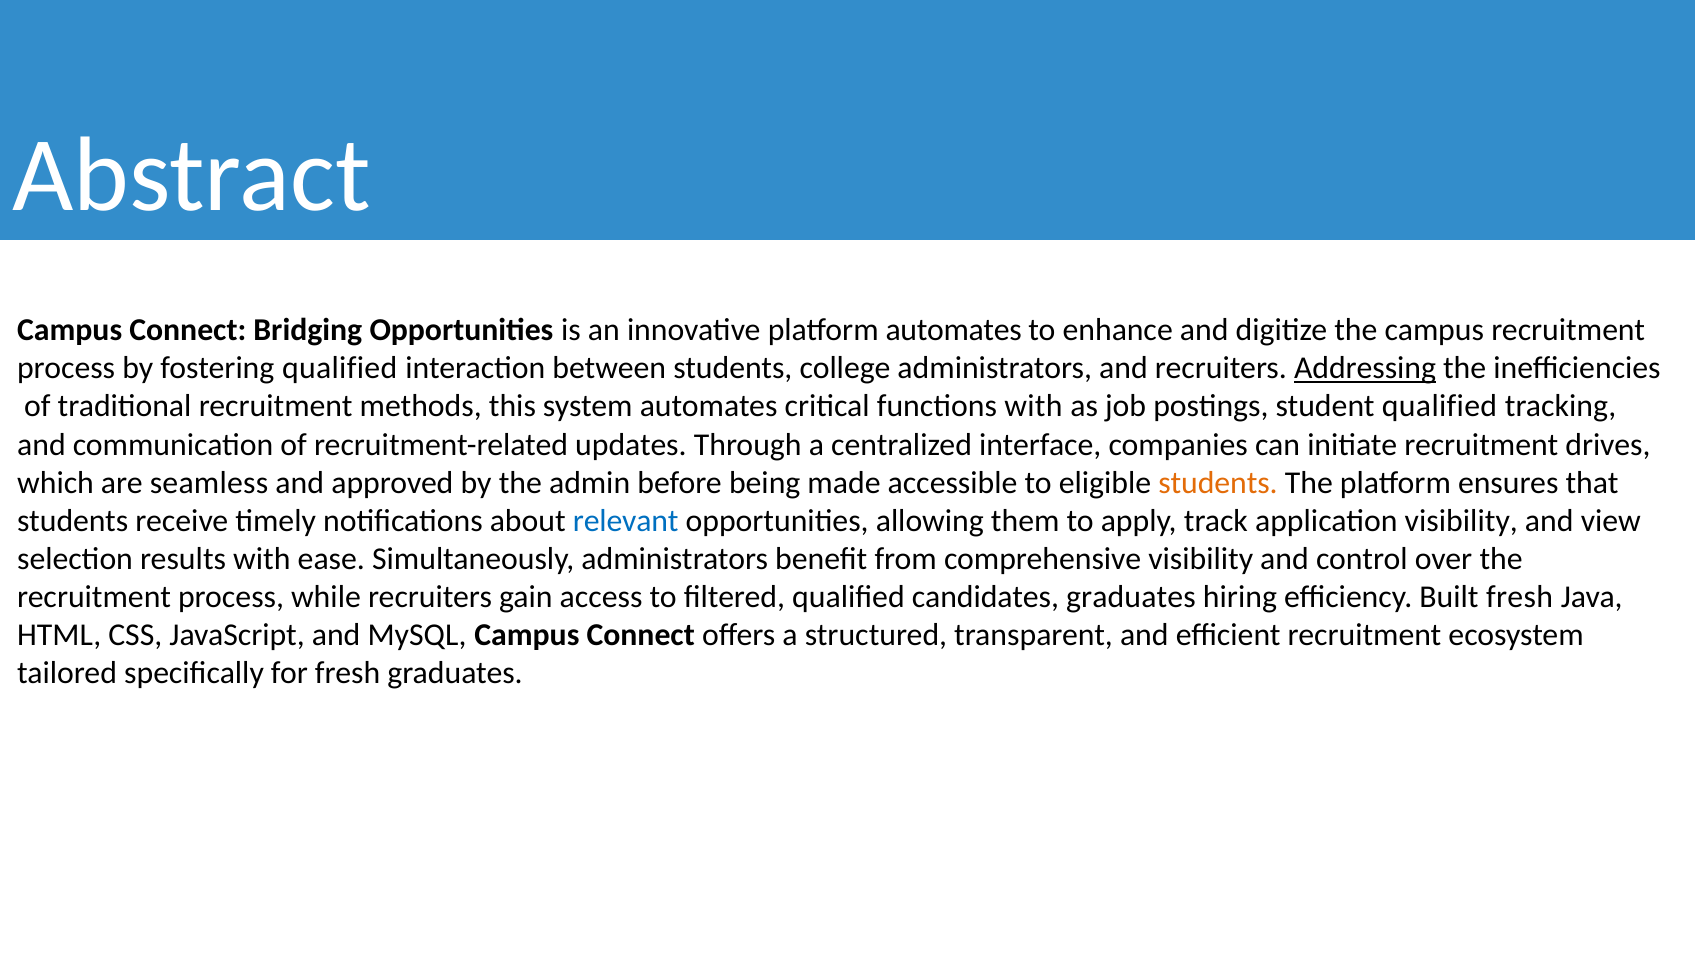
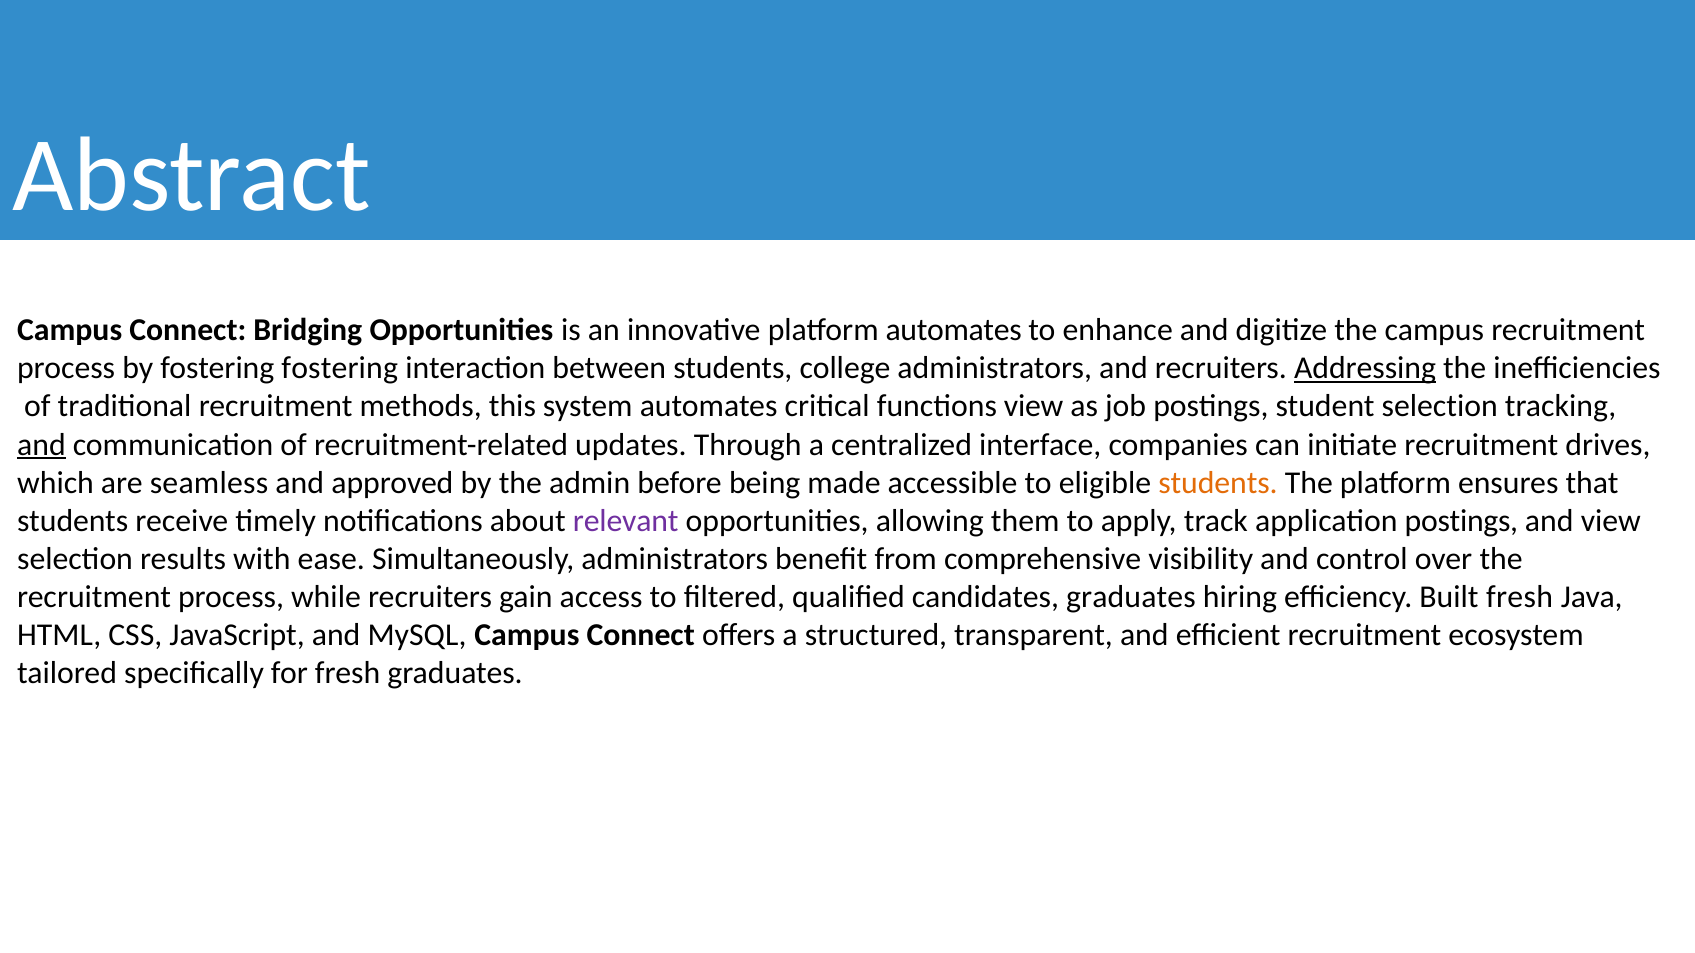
fostering qualified: qualified -> fostering (340, 369)
functions with: with -> view (1034, 407)
student qualified: qualified -> selection (1440, 407)
and underline: none -> present (41, 445)
relevant colour: blue -> purple (626, 521)
application visibility: visibility -> postings (1461, 521)
